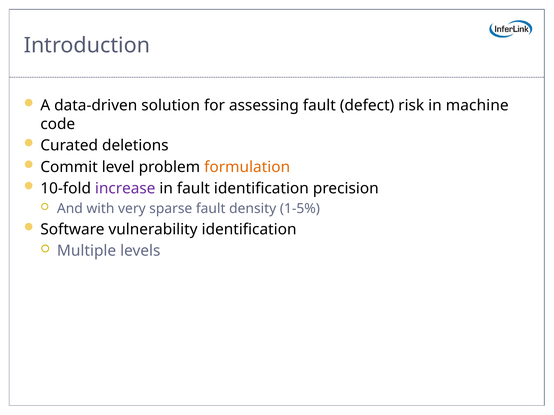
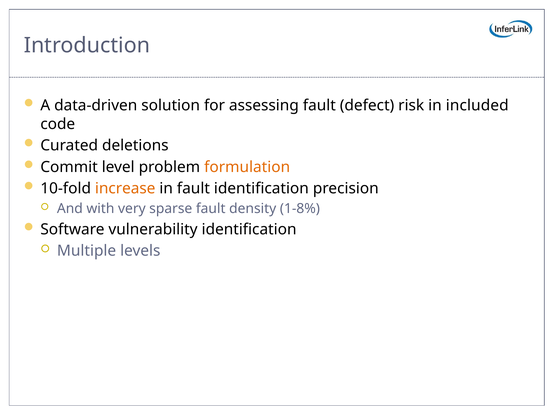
machine: machine -> included (477, 106)
increase colour: purple -> orange (125, 189)
1-5%: 1-5% -> 1-8% (300, 209)
